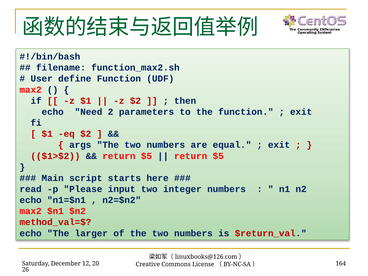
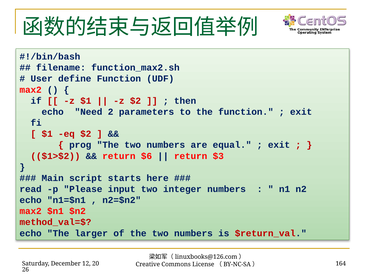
args: args -> prog (80, 145)
$5: $5 -> $6 (147, 156)
$5: $5 -> $3 (218, 156)
